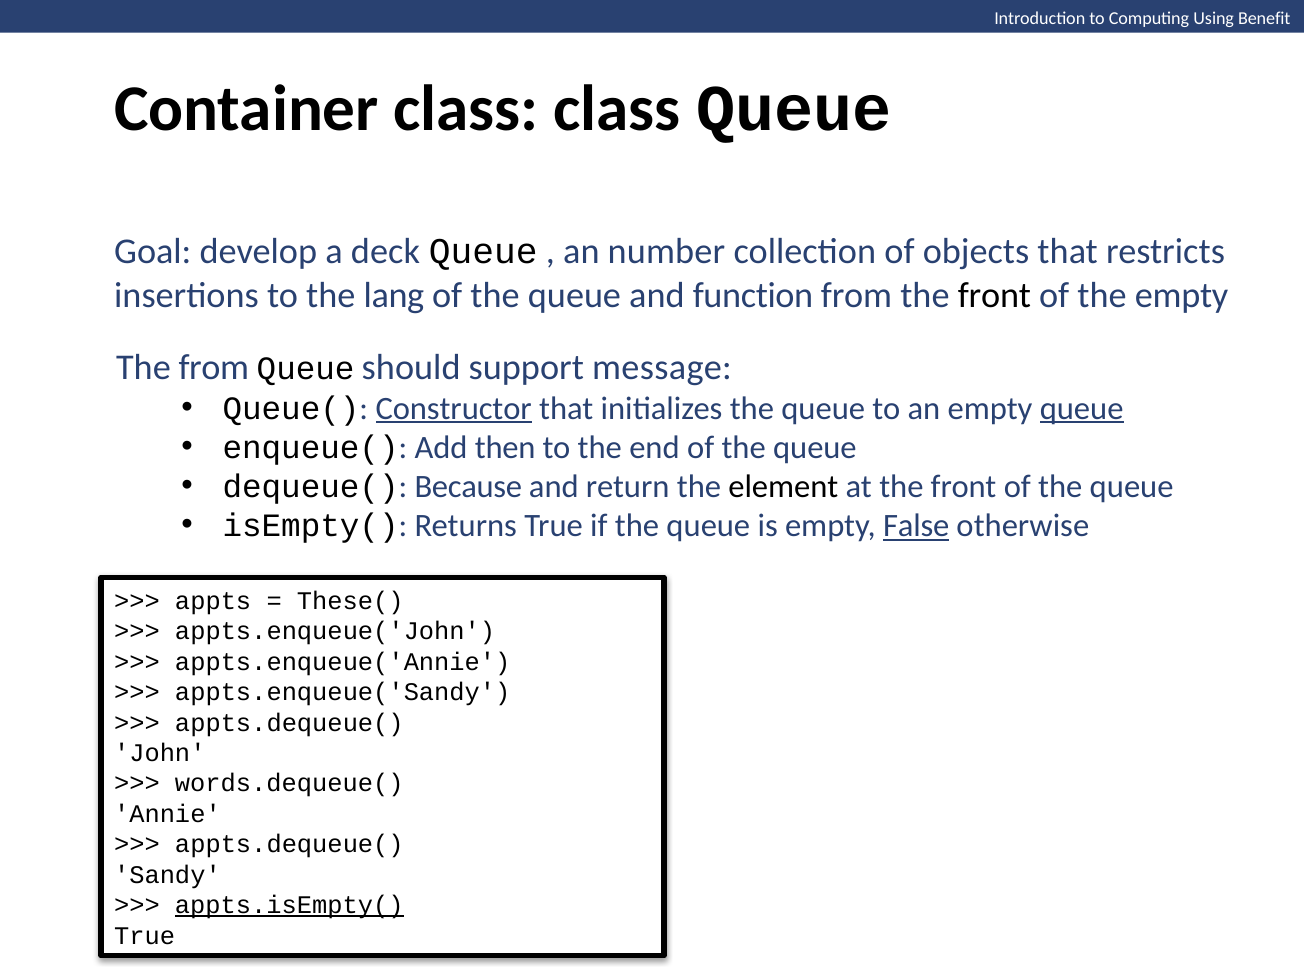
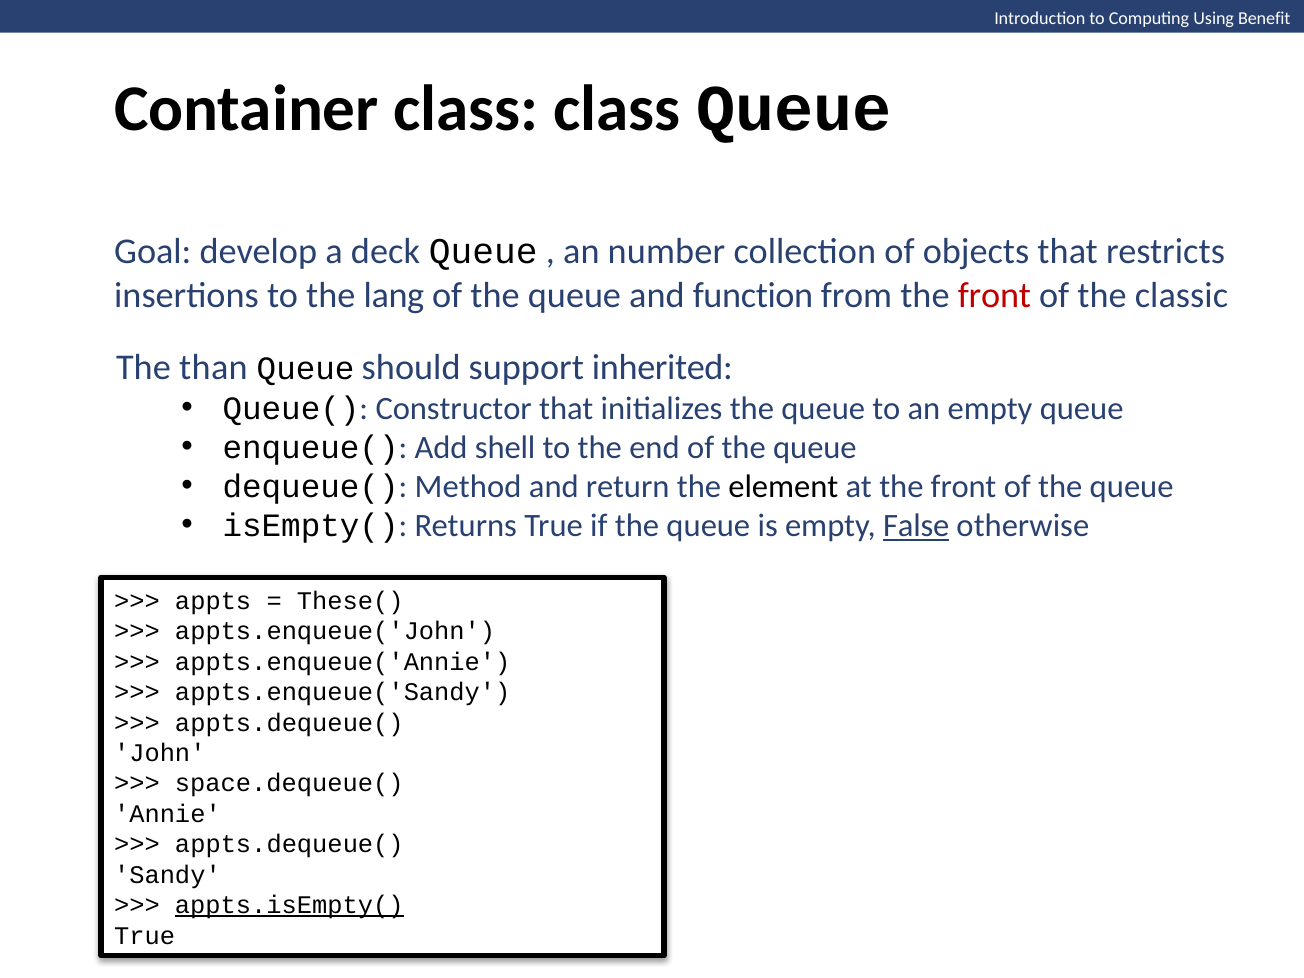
front colour: black -> red (994, 295)
the empty: empty -> classic (1181, 295)
The from: from -> than (213, 367)
message: message -> inherited (662, 367)
Constructor underline: present -> none (454, 408)
queue underline: present -> none (1082, 408)
then: then -> shell (505, 447)
Because: Because -> Method (468, 487)
words.dequeue(: words.dequeue( -> space.dequeue( (289, 784)
